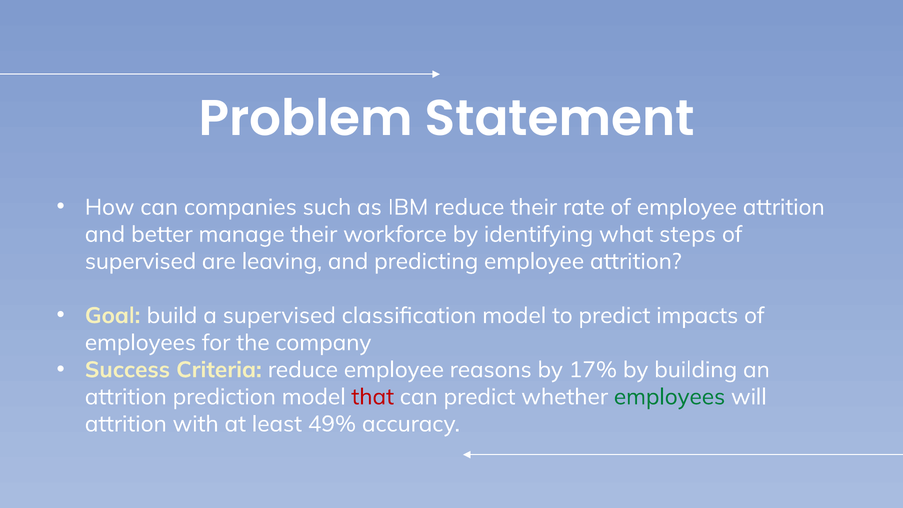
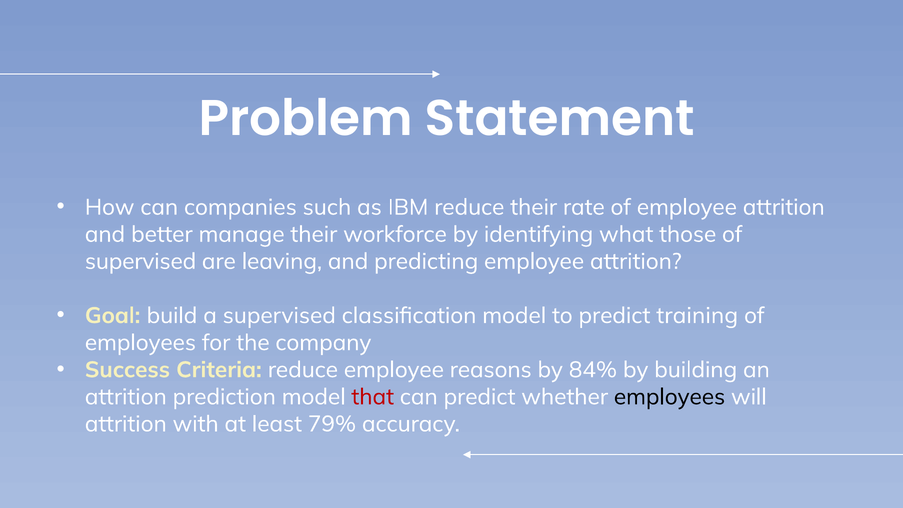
steps: steps -> those (688, 234)
impacts: impacts -> training (697, 316)
17%: 17% -> 84% (593, 370)
employees colour: green -> black (670, 397)
49%: 49% -> 79% (332, 424)
